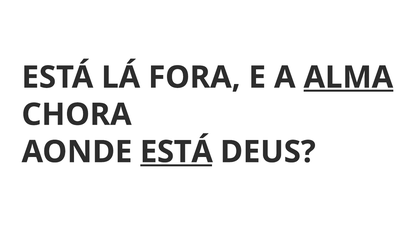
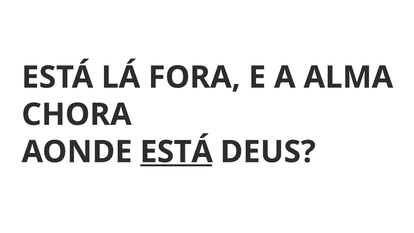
ALMA underline: present -> none (348, 77)
